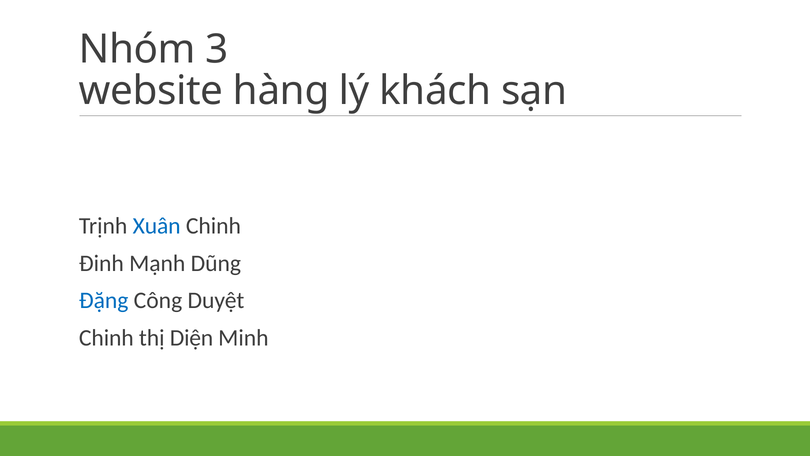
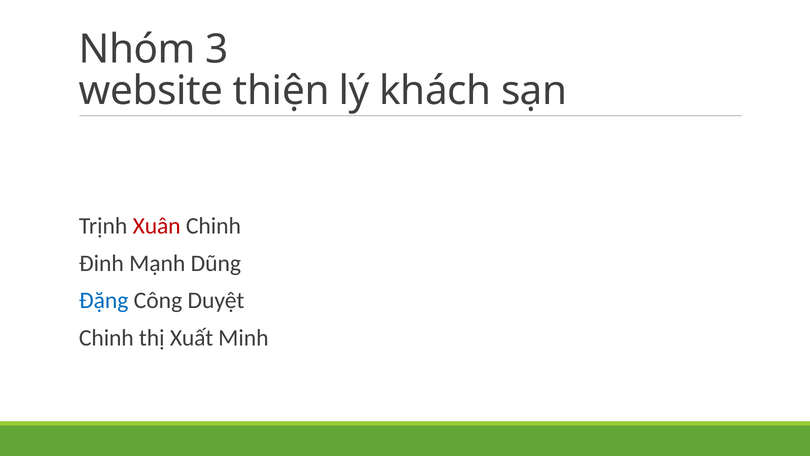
hàng: hàng -> thiện (281, 91)
Xuân colour: blue -> red (157, 226)
Diện: Diện -> Xuất (192, 338)
